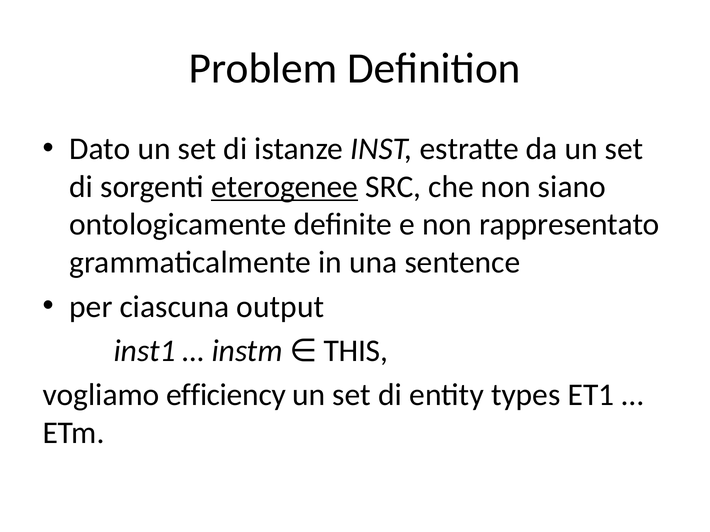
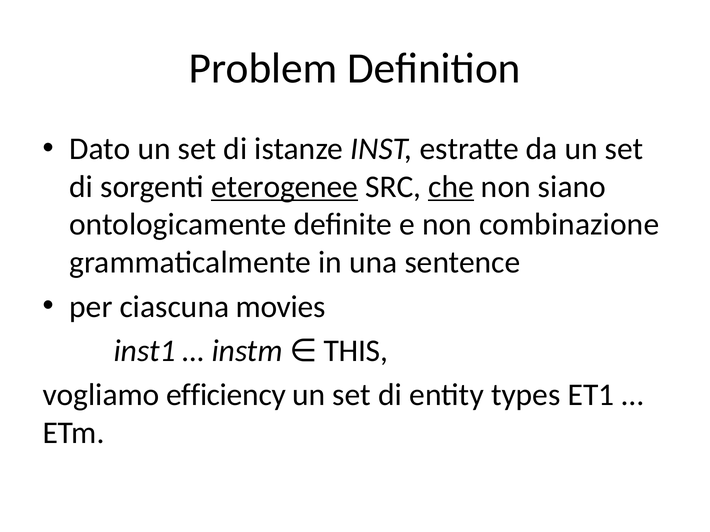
che underline: none -> present (451, 187)
rappresentato: rappresentato -> combinazione (569, 225)
output: output -> movies (281, 307)
